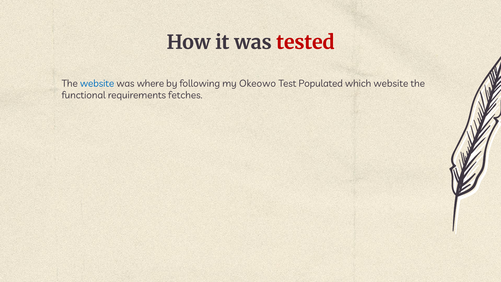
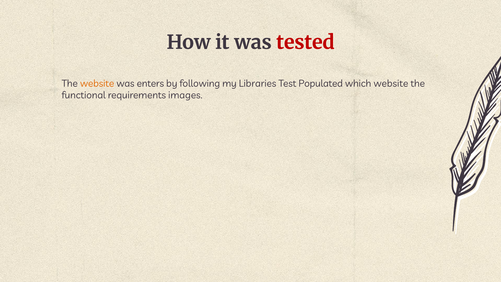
website colour: blue -> orange (97, 84)
where: where -> enters (150, 84)
Okeowo: Okeowo -> Libraries (258, 84)
fetches: fetches -> images (185, 95)
